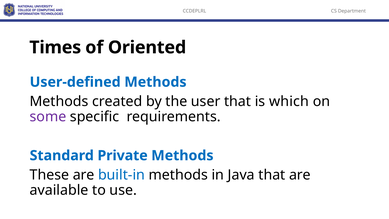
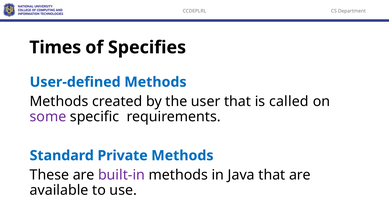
Oriented: Oriented -> Specifies (147, 47)
which: which -> called (289, 101)
built-in colour: blue -> purple (121, 175)
